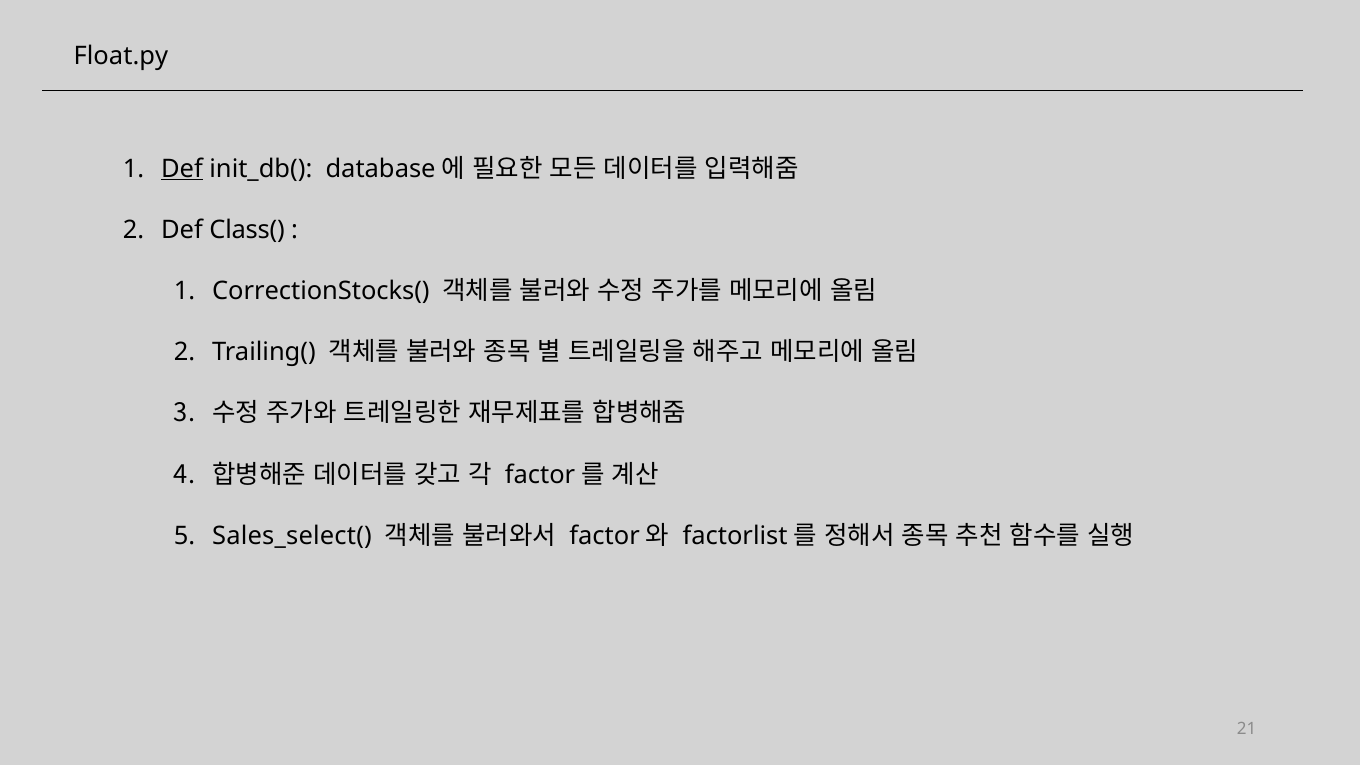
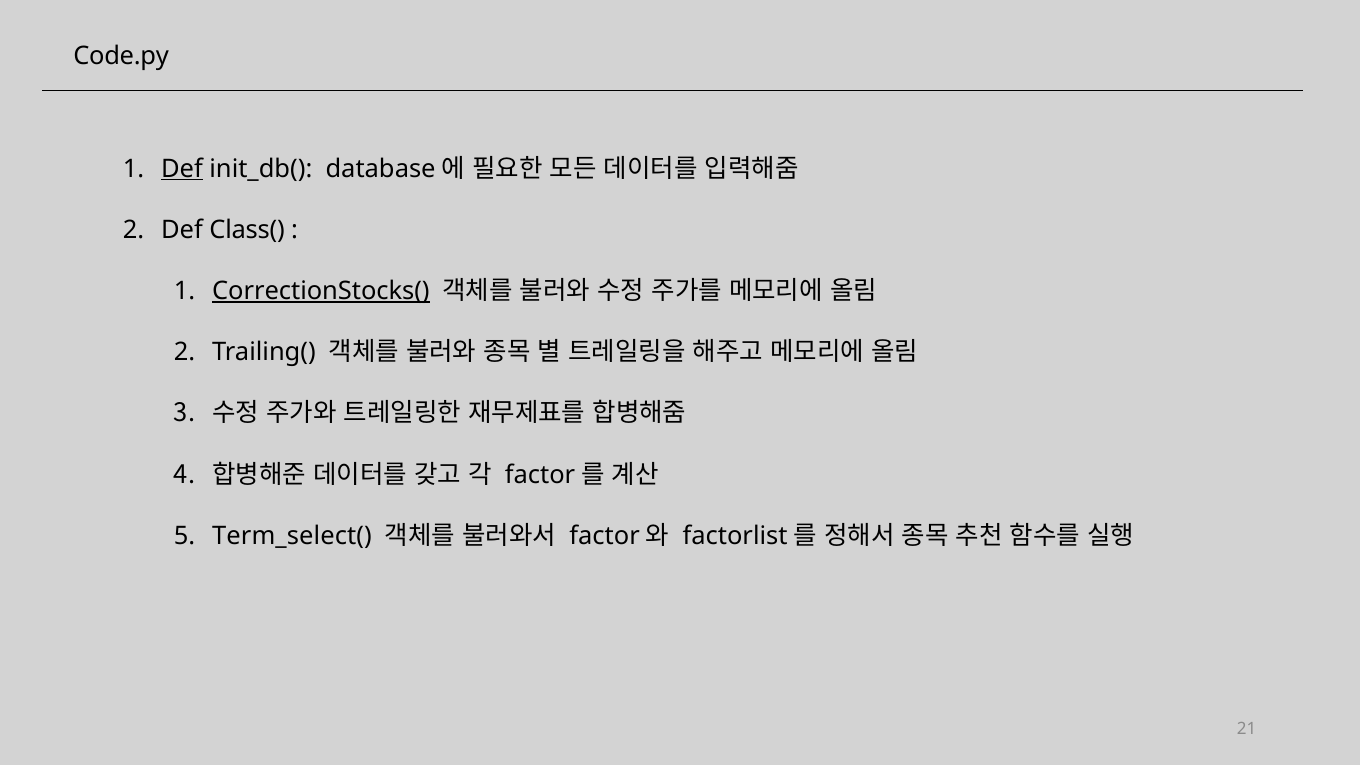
Float.py: Float.py -> Code.py (121, 56)
CorrectionStocks( underline: none -> present (321, 291)
Sales_select(: Sales_select( -> Term_select( (292, 536)
